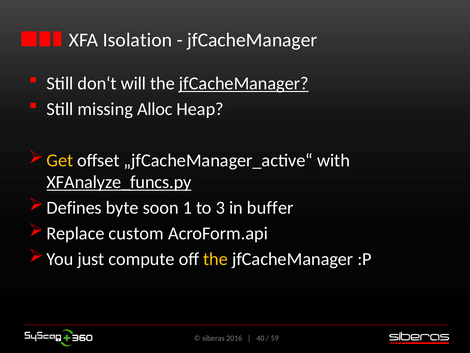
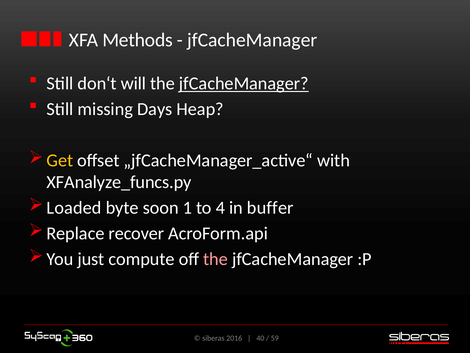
Isolation: Isolation -> Methods (138, 40)
Alloc: Alloc -> Days (155, 109)
XFAnalyze_funcs.py underline: present -> none (119, 182)
Defines: Defines -> Loaded (74, 208)
3: 3 -> 4 (220, 208)
custom: custom -> recover (136, 233)
the colour: yellow -> pink (216, 259)
